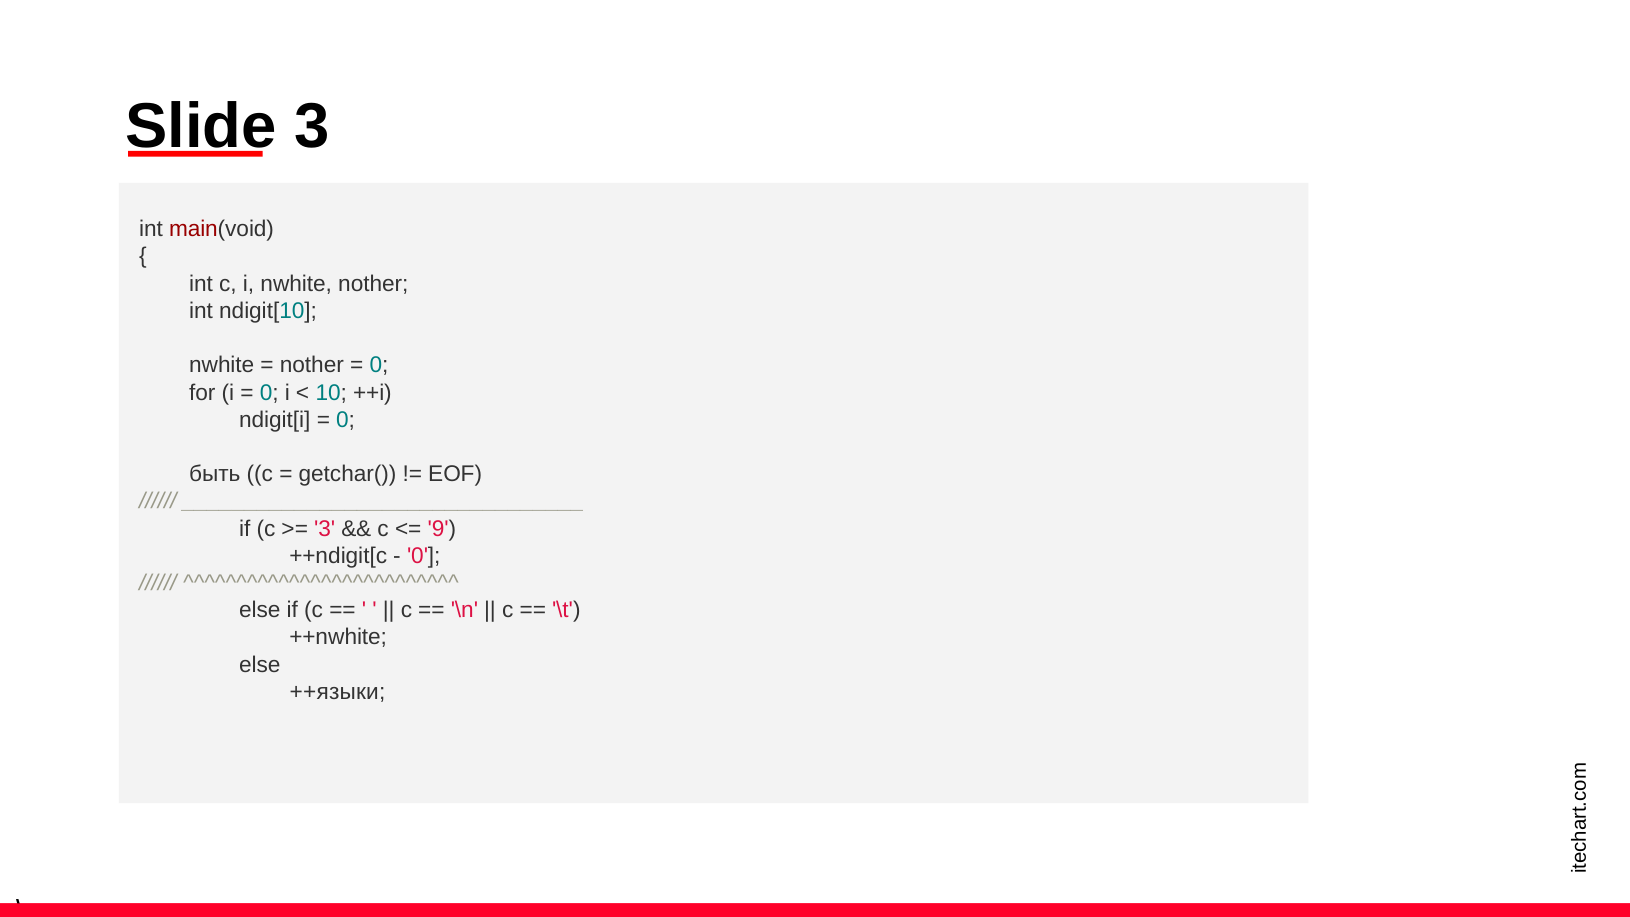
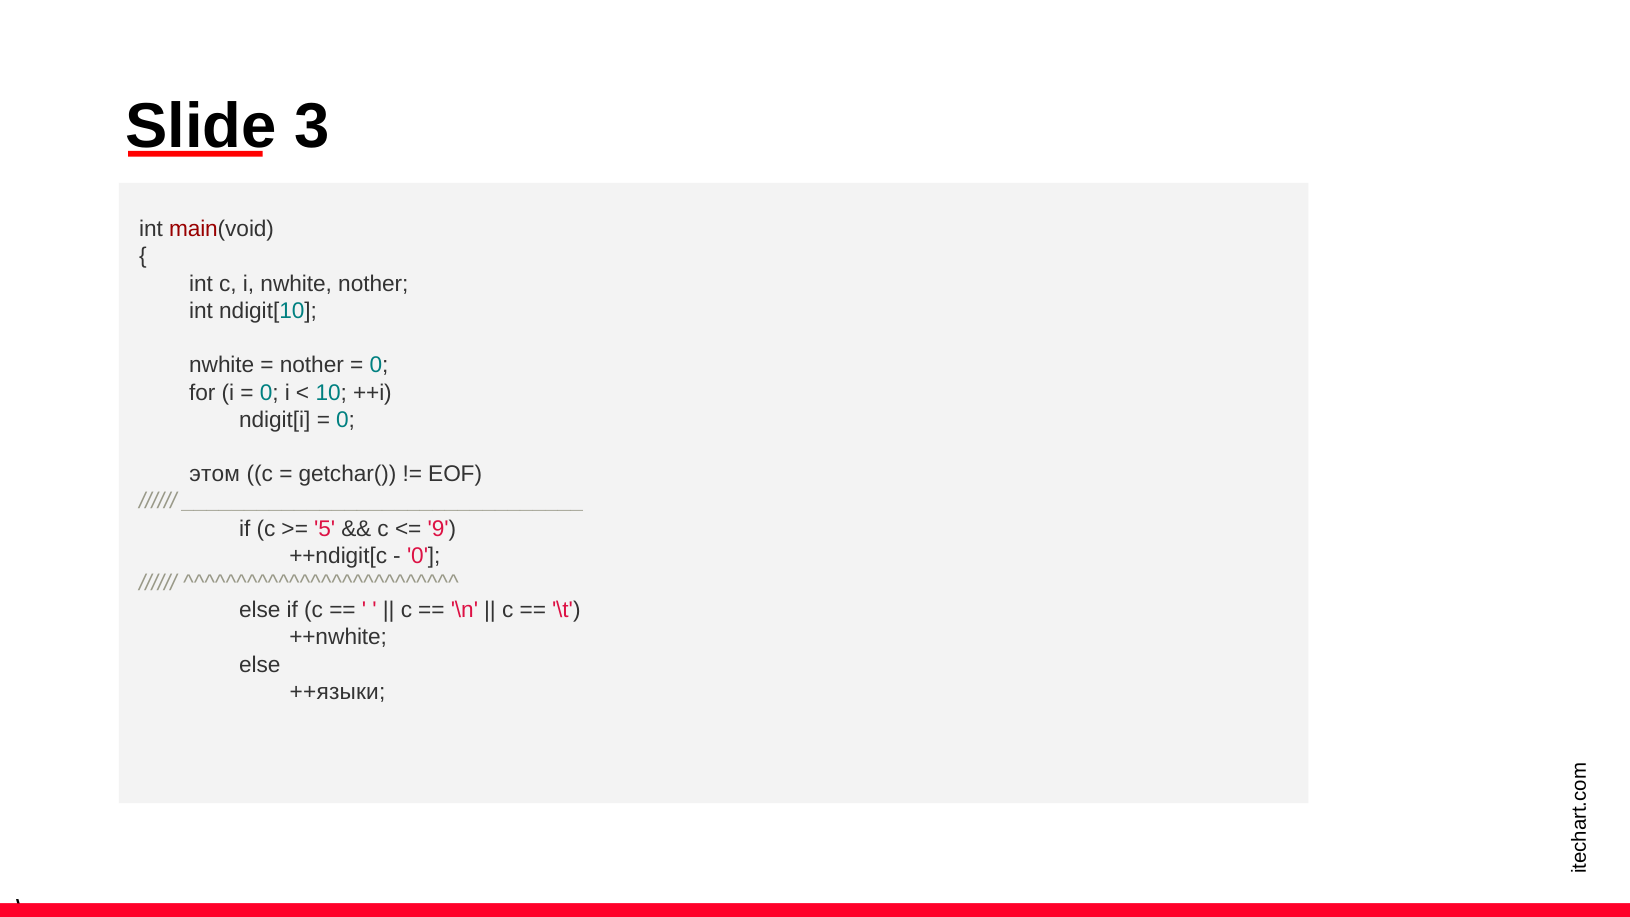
быть: быть -> этом (215, 474)
3: 3 -> 5 (325, 529)
